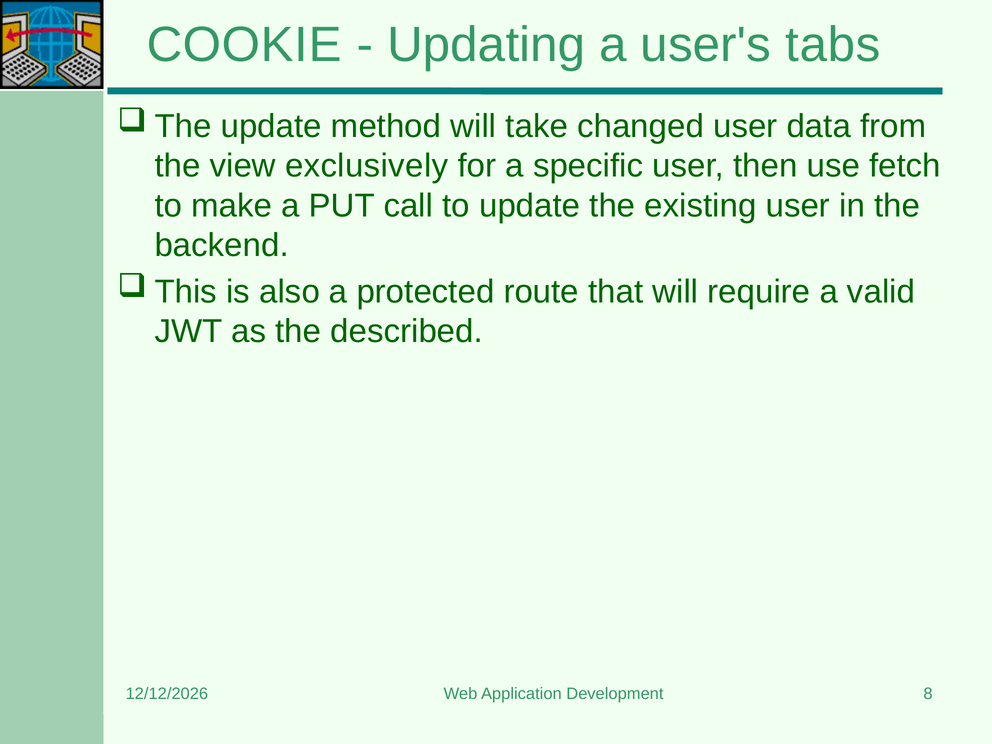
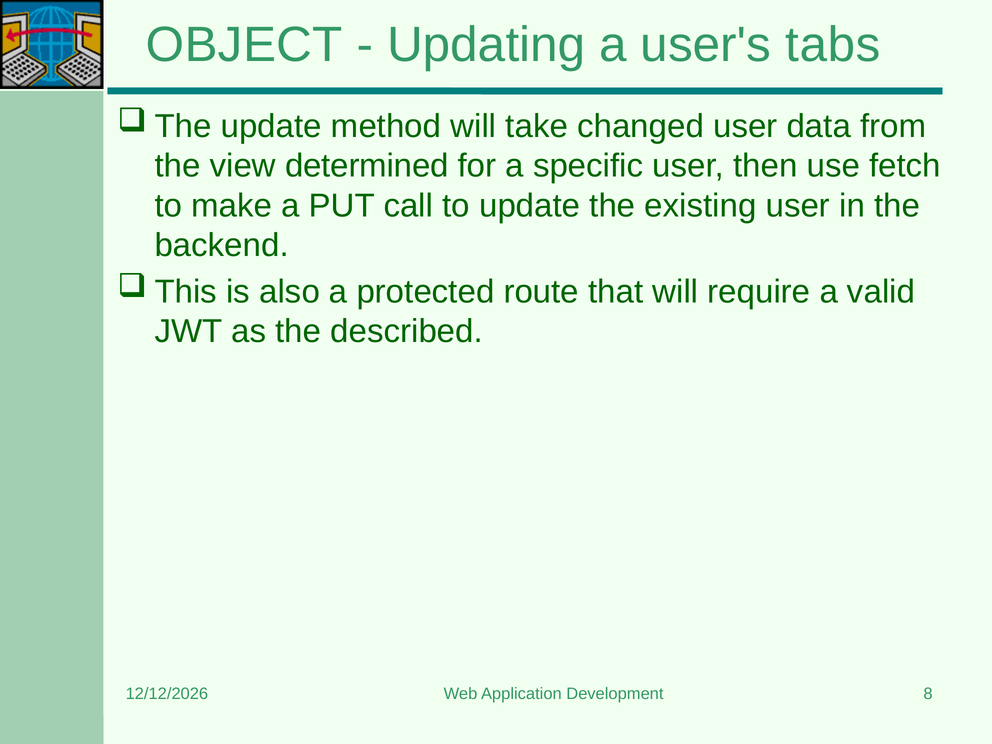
COOKIE: COOKIE -> OBJECT (244, 45)
exclusively: exclusively -> determined (367, 166)
